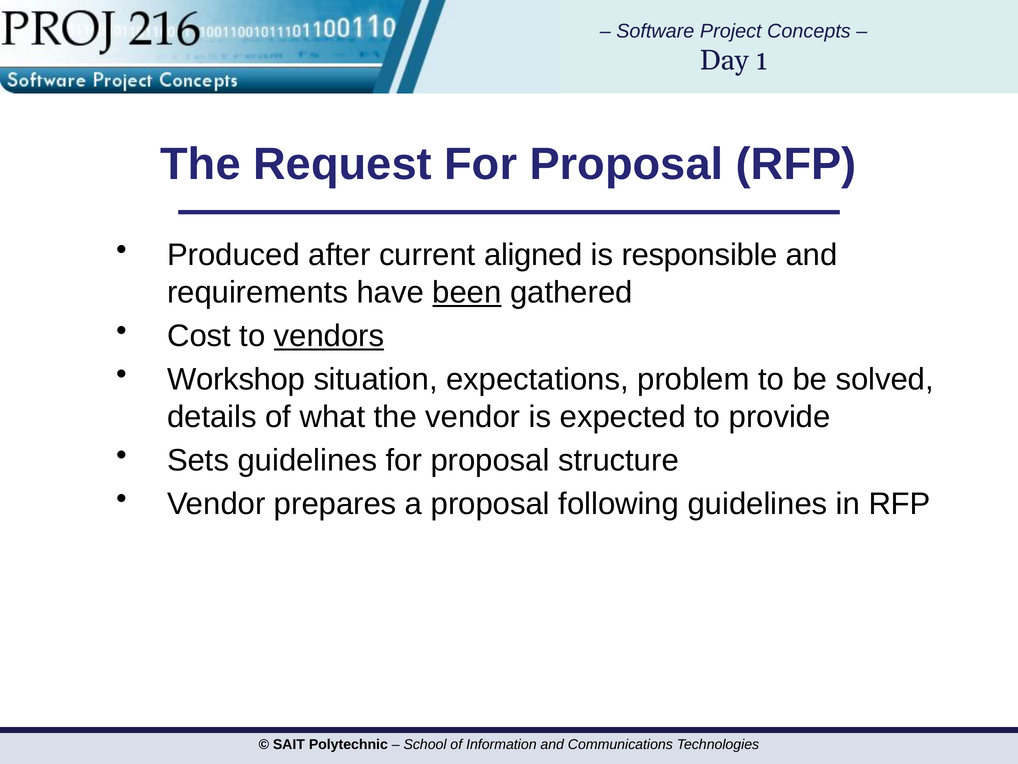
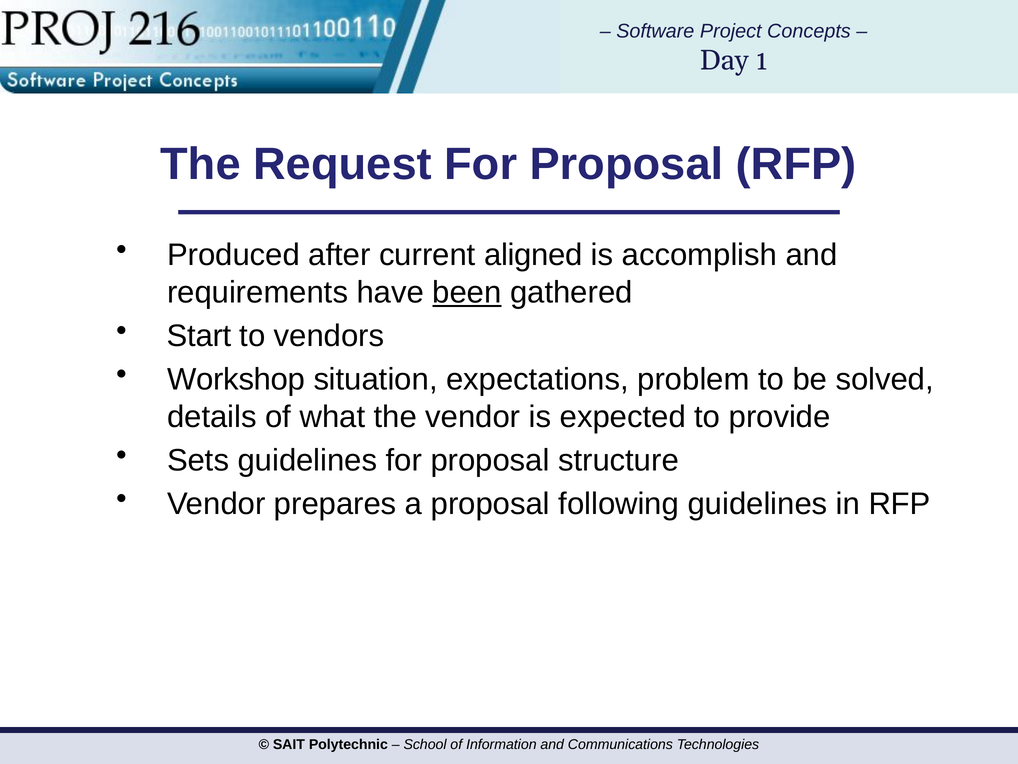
responsible: responsible -> accomplish (700, 255)
Cost: Cost -> Start (199, 336)
vendors underline: present -> none (329, 336)
